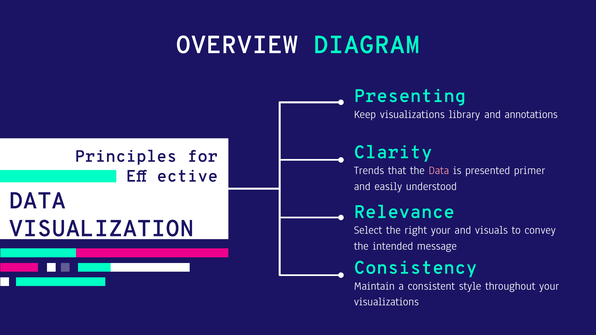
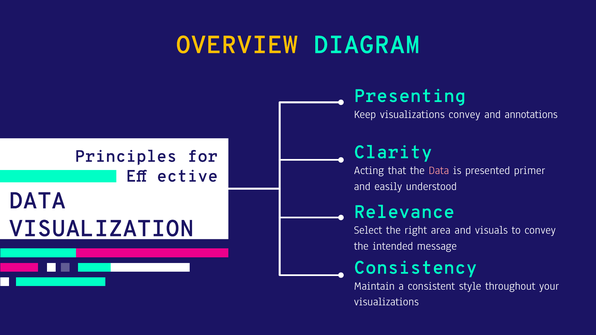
OVERVIEW colour: white -> yellow (237, 45)
visualizations library: library -> convey (464, 114)
Trends: Trends -> Acting (369, 171)
right your: your -> area (441, 230)
